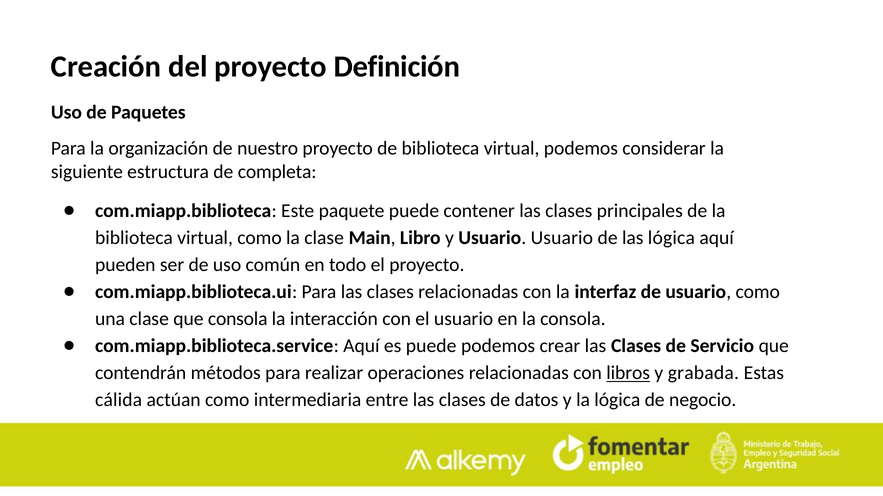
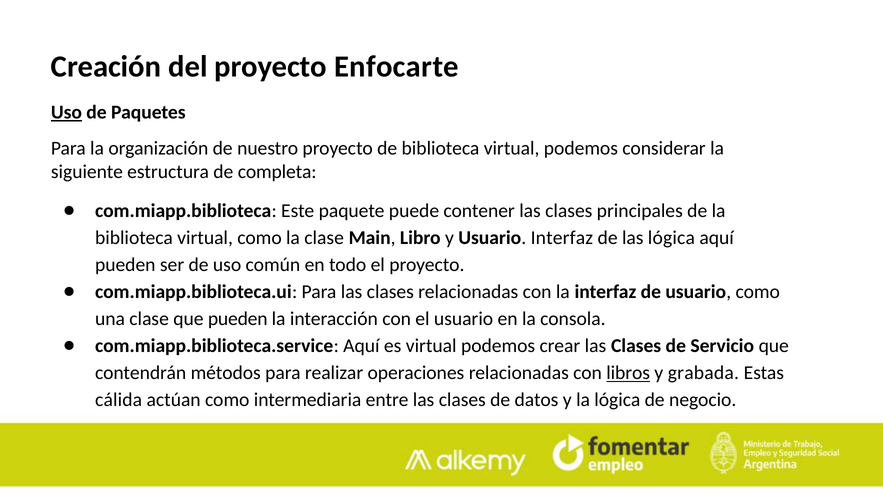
Definición: Definición -> Enfocarte (396, 67)
Uso underline: none -> present (66, 113)
Usuario Usuario: Usuario -> Interfaz (562, 238)
que consola: consola -> pueden (238, 319)
es puede: puede -> virtual (431, 346)
